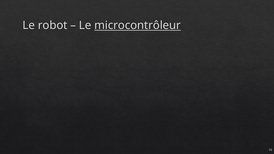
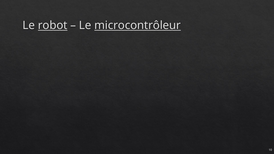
robot underline: none -> present (53, 25)
